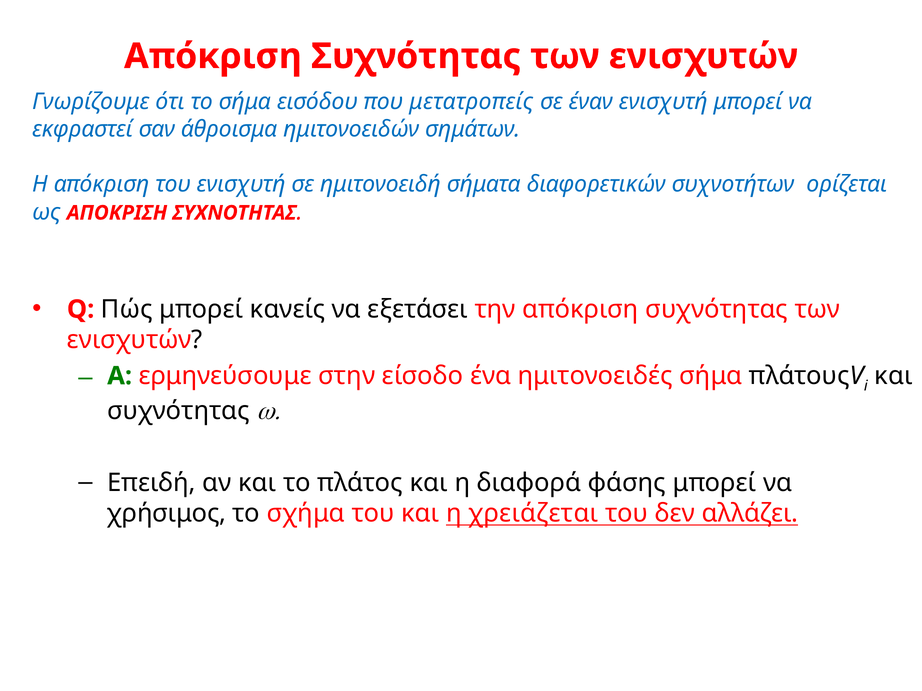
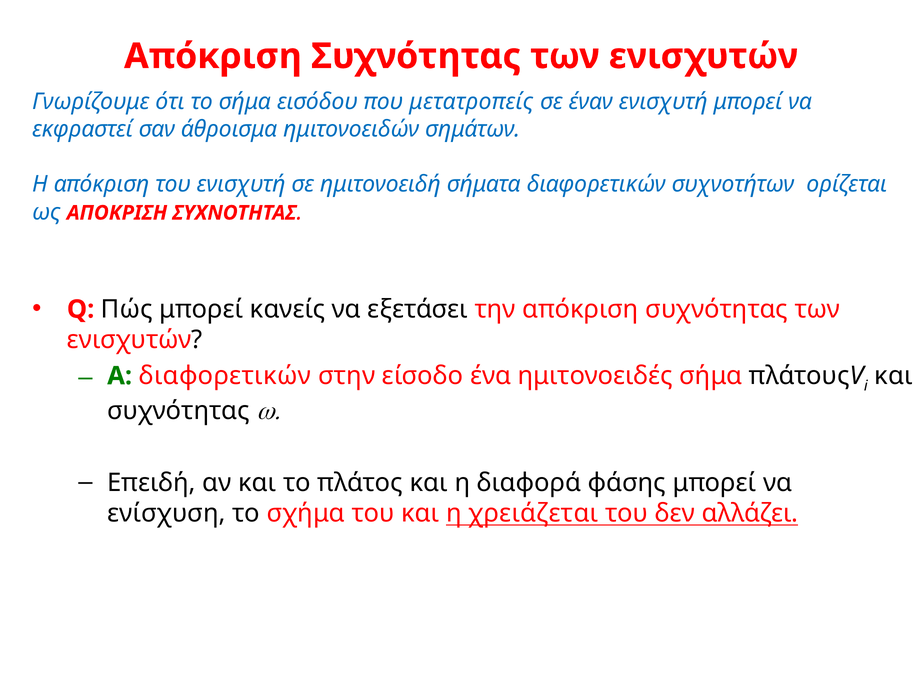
A ερμηνεύσουμε: ερμηνεύσουμε -> διαφορετικών (225, 376)
χρήσιμος: χρήσιμος -> ενίσχυση (166, 514)
